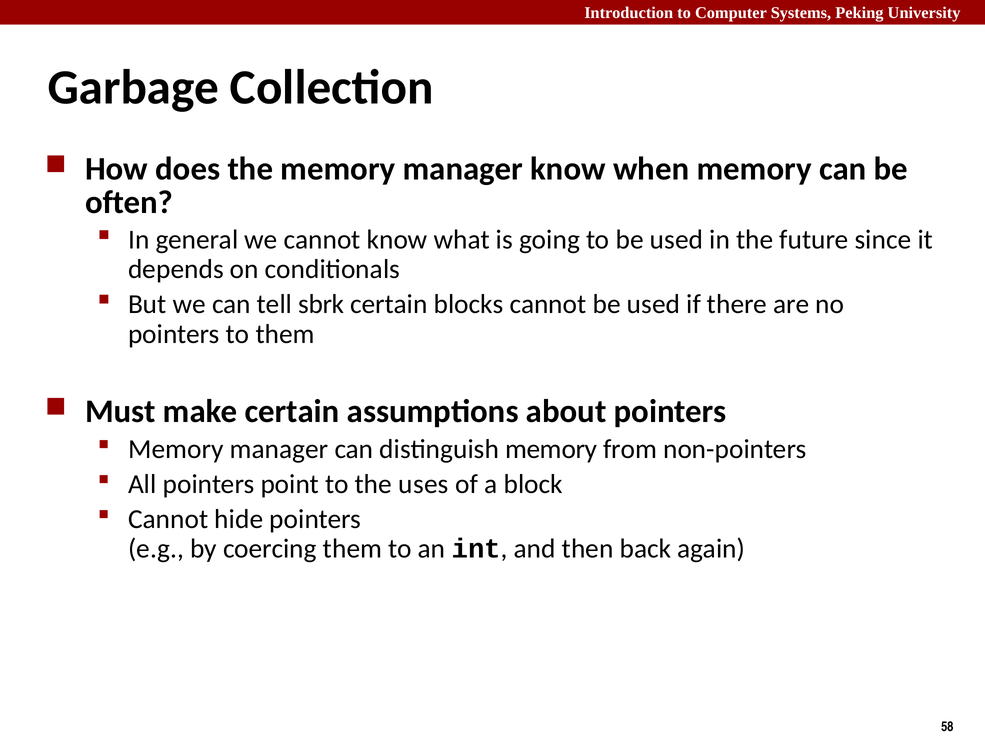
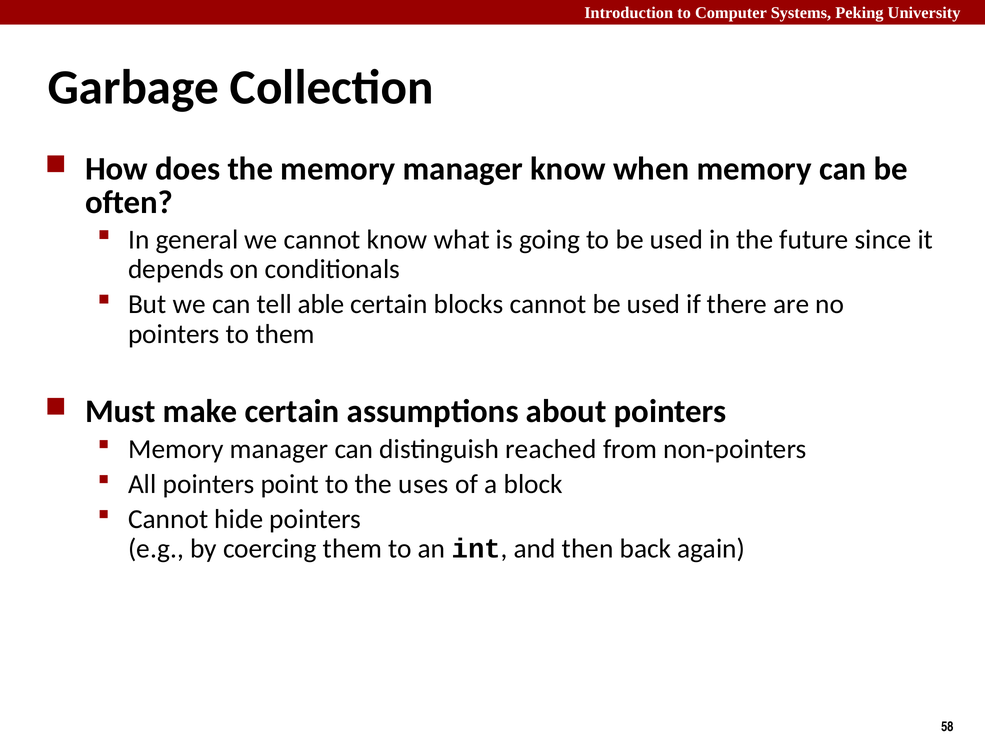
sbrk: sbrk -> able (321, 304)
distinguish memory: memory -> reached (551, 449)
